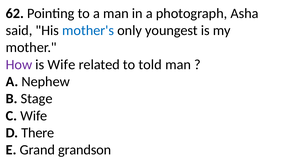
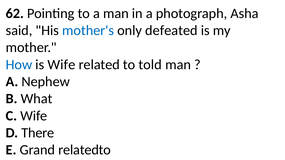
youngest: youngest -> defeated (171, 30)
How colour: purple -> blue (19, 65)
Stage: Stage -> What (37, 99)
grandson: grandson -> relatedto (85, 150)
